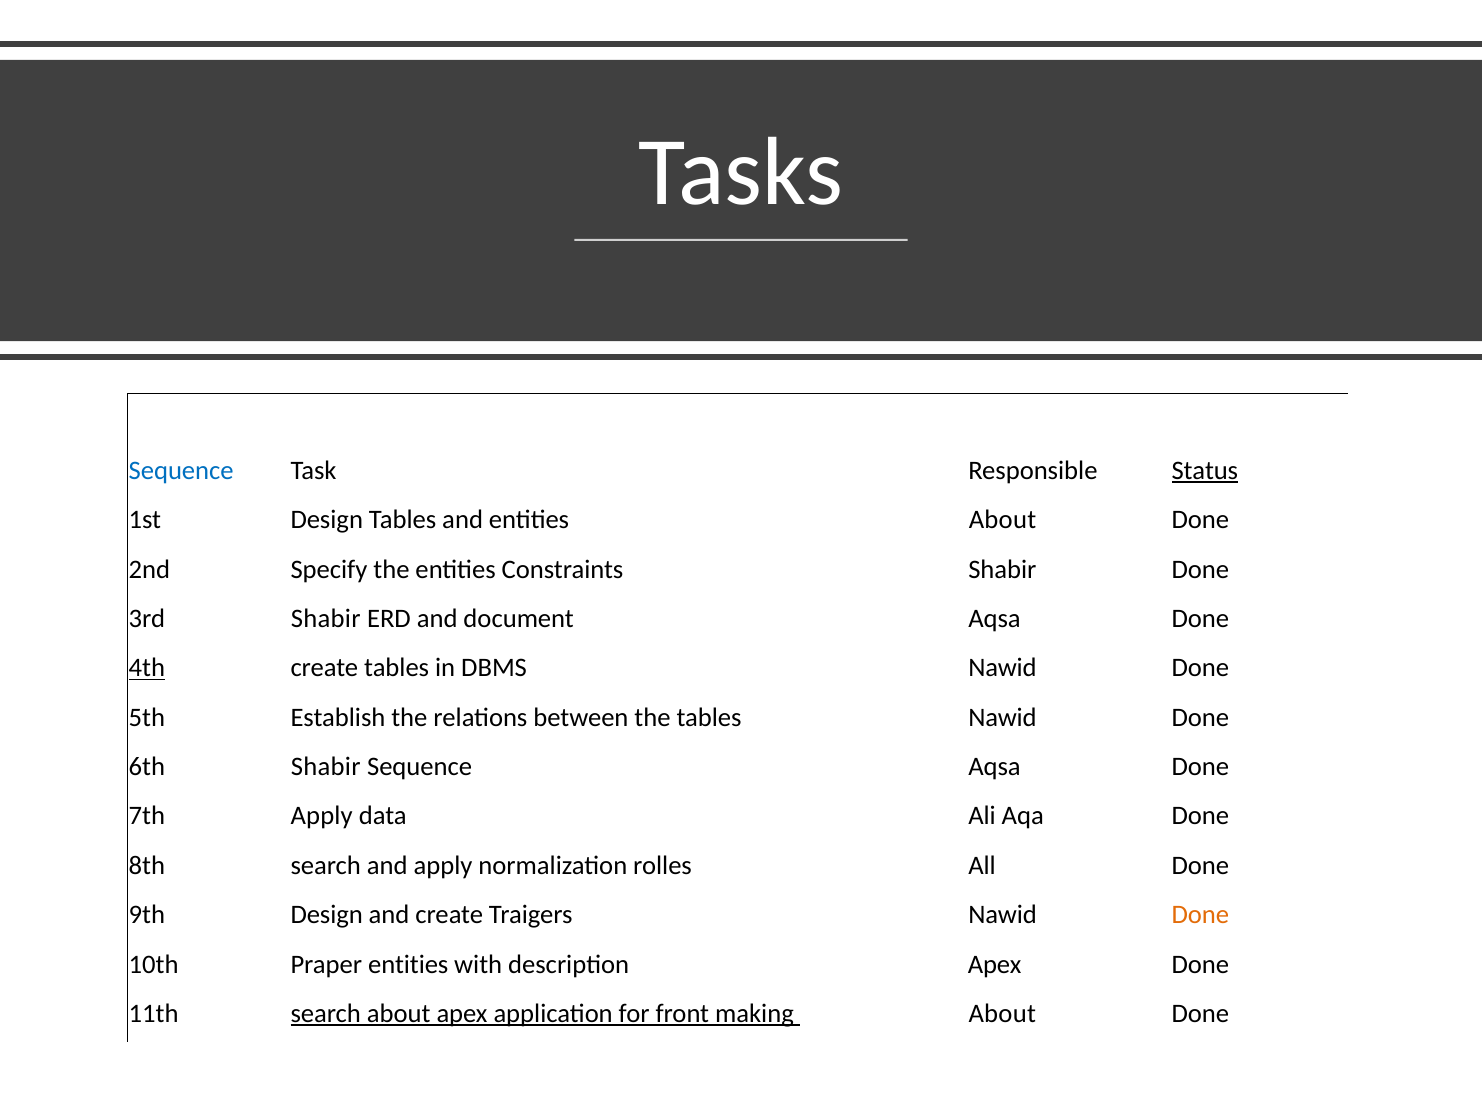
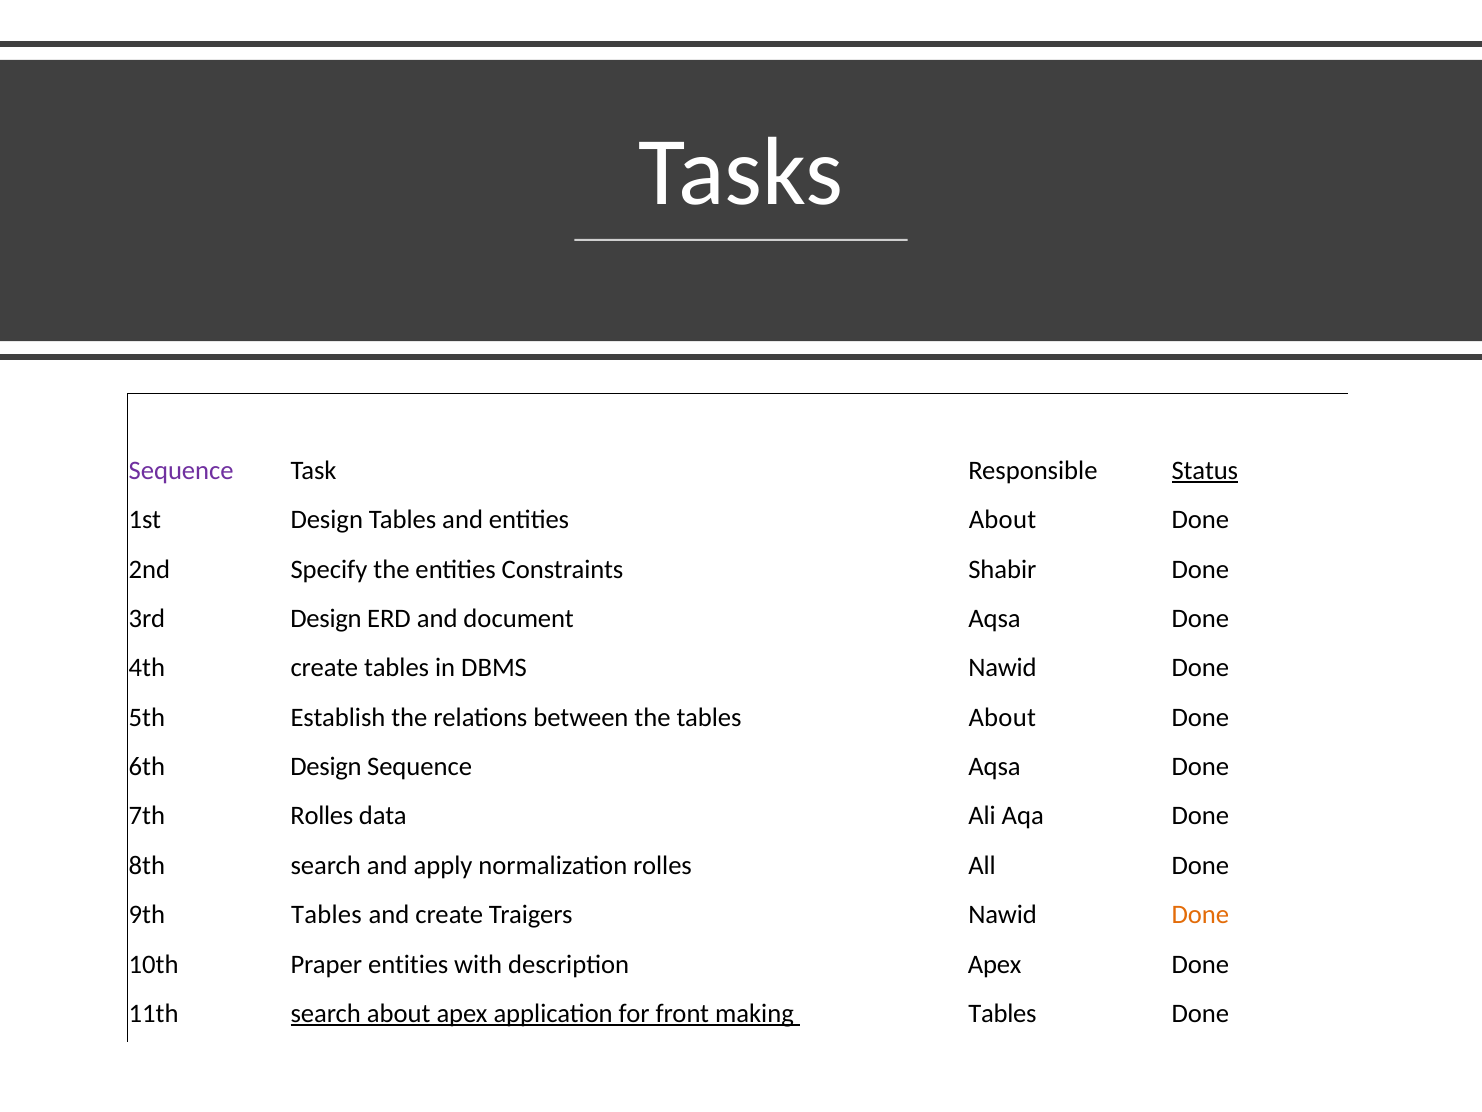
Sequence colour: blue -> purple (181, 470)
3rd Shabir: Shabir -> Design (326, 618)
4th underline: present -> none (147, 668)
tables Nawid: Nawid -> About (1002, 717)
6th Shabir: Shabir -> Design (326, 766)
7th Apply: Apply -> Rolles (322, 816)
9th Design: Design -> Tables (326, 915)
making About: About -> Tables (1002, 1013)
